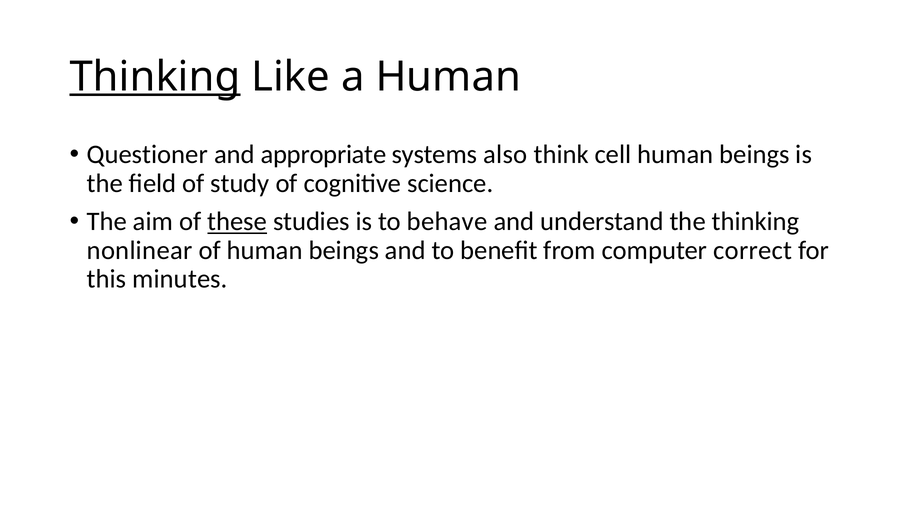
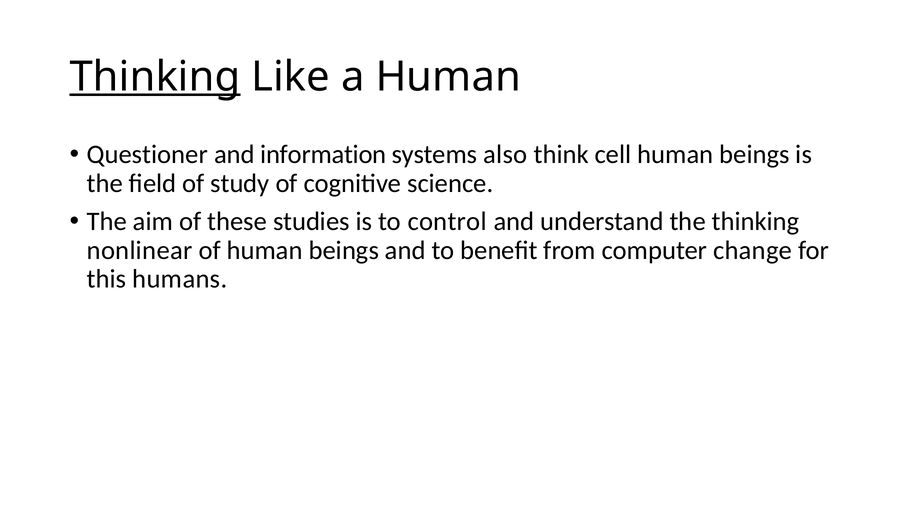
appropriate: appropriate -> information (323, 155)
these underline: present -> none (237, 222)
behave: behave -> control (447, 222)
correct: correct -> change (753, 250)
minutes: minutes -> humans (180, 279)
